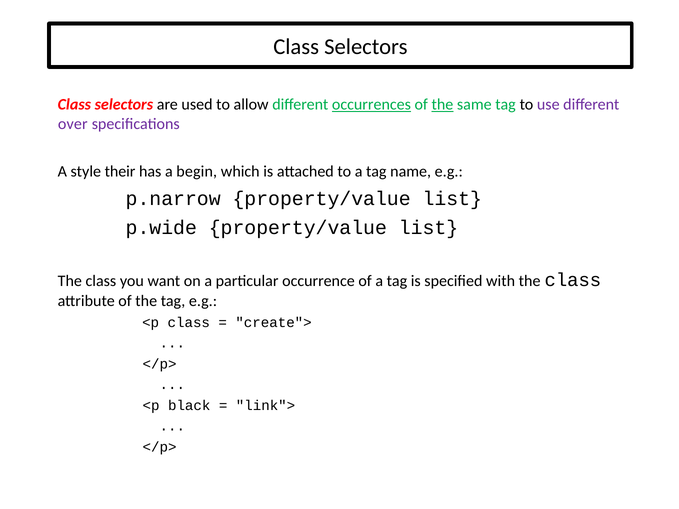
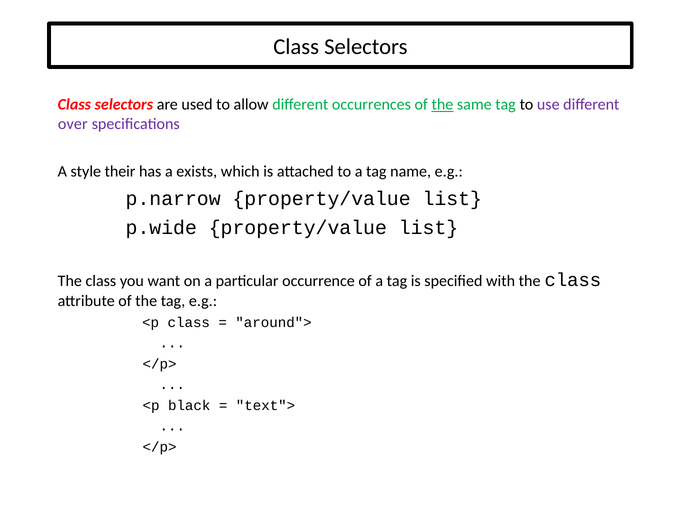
occurrences underline: present -> none (371, 105)
begin: begin -> exists (197, 171)
create">: create"> -> around"> (274, 323)
link">: link"> -> text"> (266, 406)
